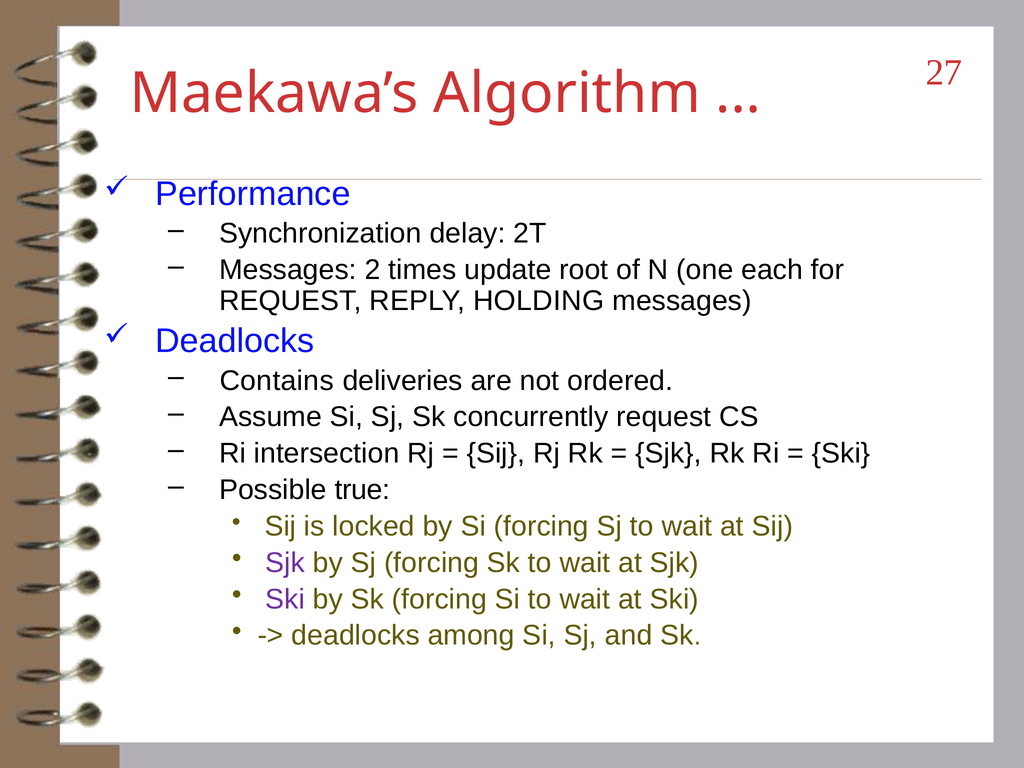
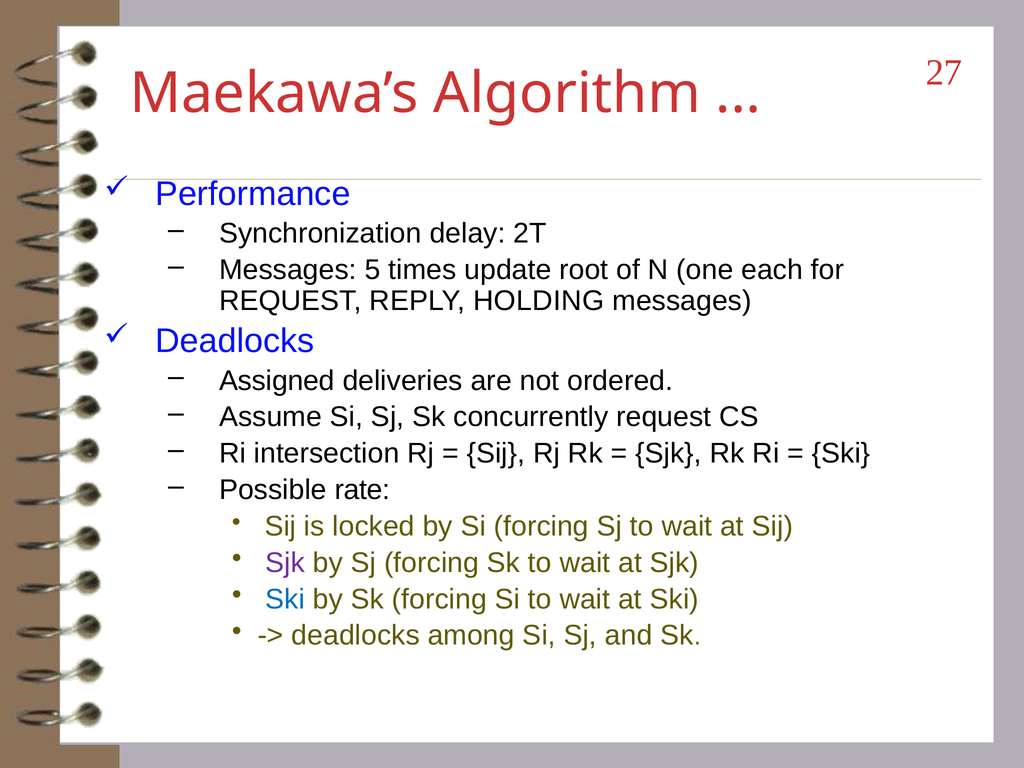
2: 2 -> 5 (373, 270)
Contains: Contains -> Assigned (277, 381)
true: true -> rate (362, 490)
Ski colour: purple -> blue (285, 599)
